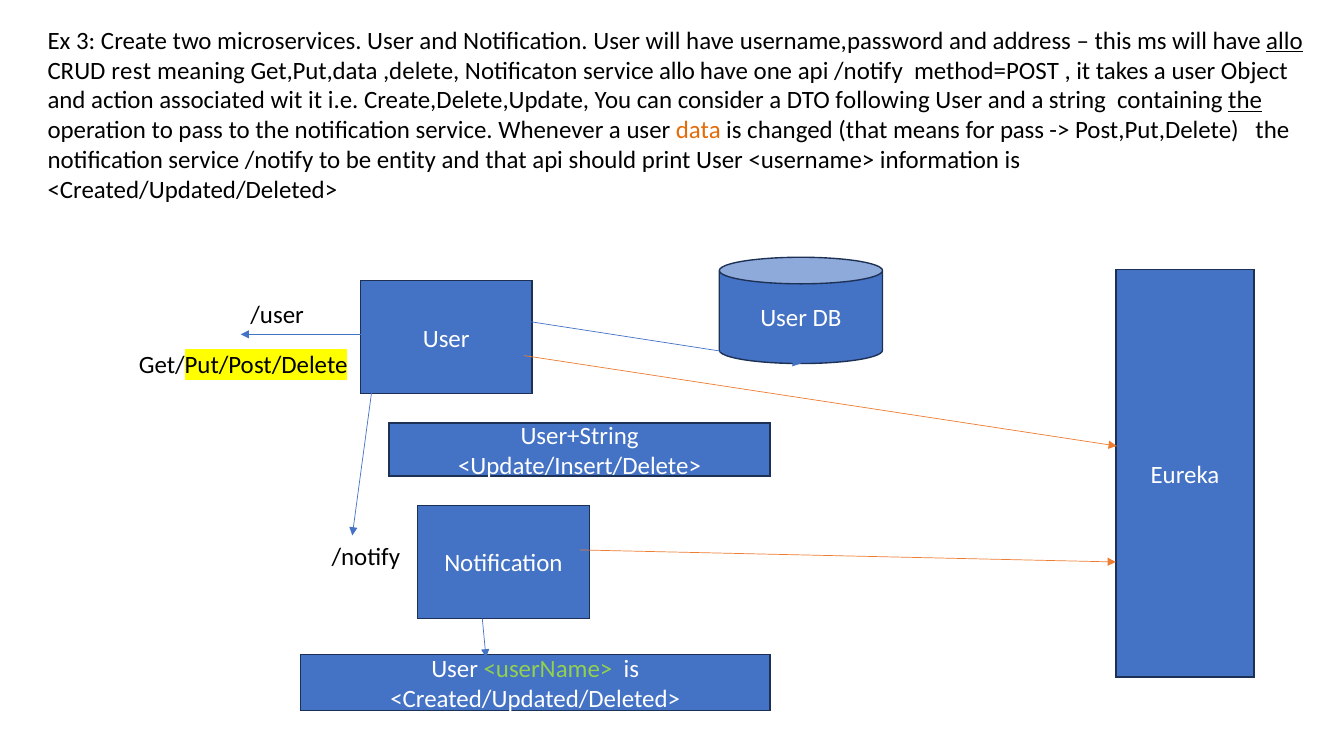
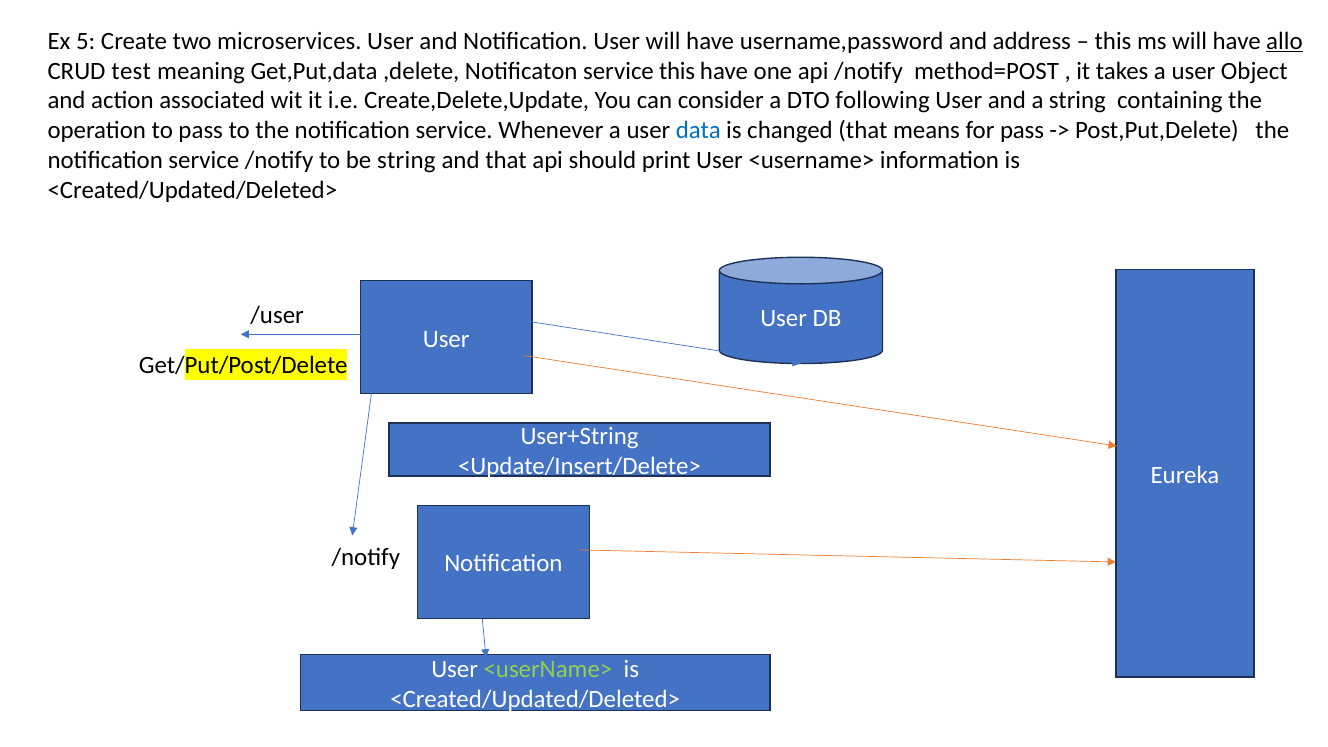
3: 3 -> 5 (86, 41)
rest: rest -> test (131, 71)
service allo: allo -> this (677, 71)
the underline: present -> none (1245, 101)
data colour: orange -> blue (698, 131)
be entity: entity -> string (406, 160)
